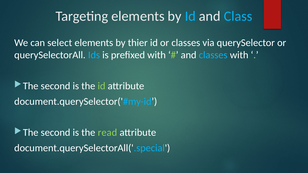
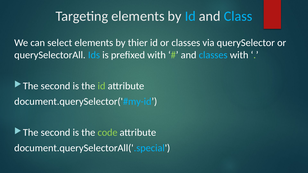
read: read -> code (108, 133)
